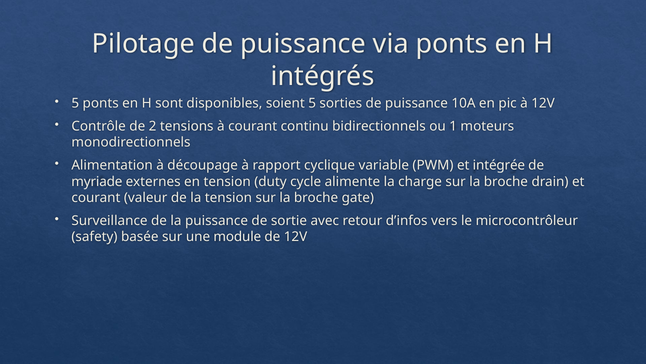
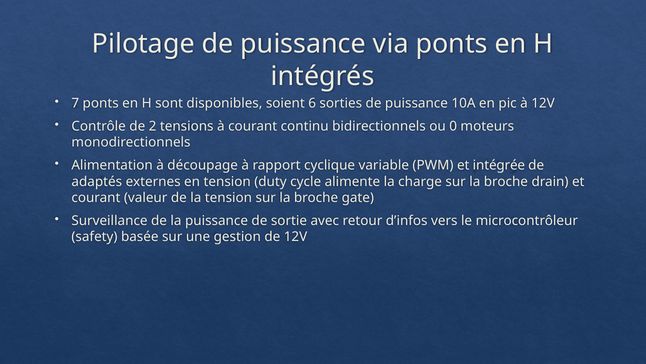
5: 5 -> 7 (75, 103)
soient 5: 5 -> 6 (312, 103)
1: 1 -> 0 (453, 126)
myriade: myriade -> adaptés (97, 181)
module: module -> gestion (237, 237)
